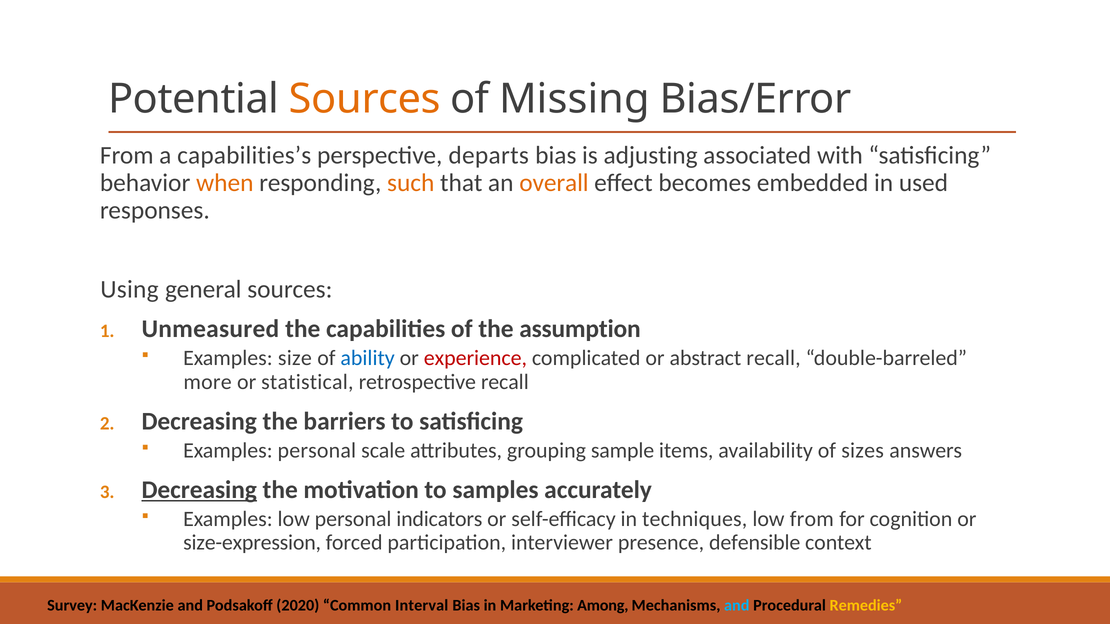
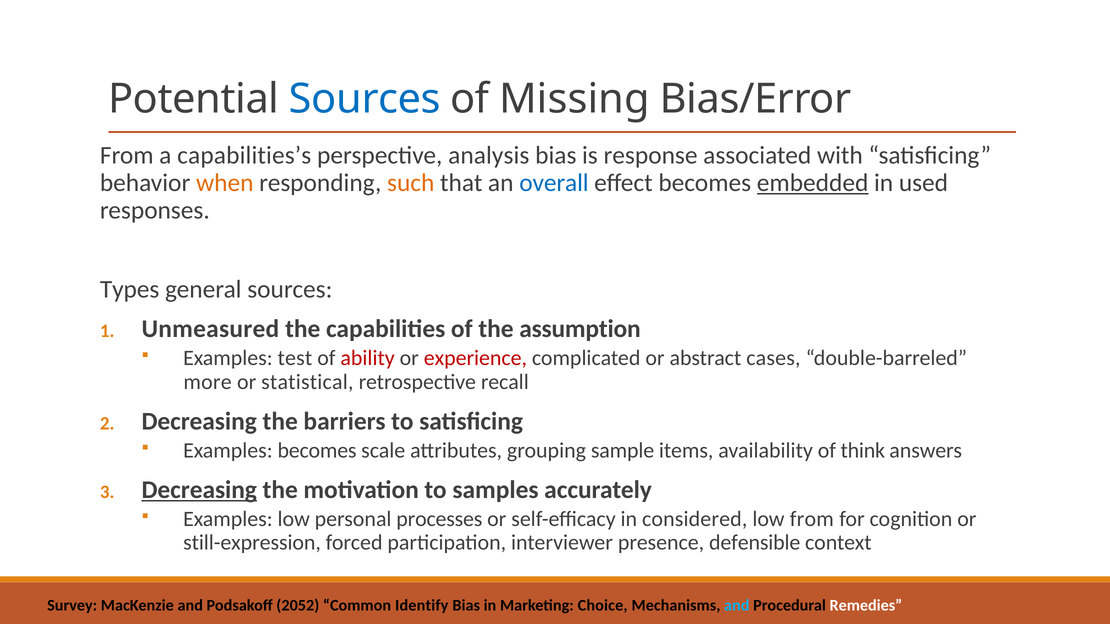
Sources colour: orange -> blue (365, 99)
departs: departs -> analysis (489, 156)
adjusting: adjusting -> response (651, 156)
overall colour: orange -> blue (554, 183)
embedded underline: none -> present (813, 183)
Using: Using -> Types (130, 290)
size: size -> test (295, 358)
ability colour: blue -> red (368, 358)
abstract recall: recall -> cases (773, 358)
Examples personal: personal -> becomes (317, 451)
sizes: sizes -> think (863, 451)
indicators: indicators -> processes (439, 519)
techniques: techniques -> considered (695, 519)
size-expression: size-expression -> still-expression (252, 543)
2020: 2020 -> 2052 (298, 606)
Interval: Interval -> Identify (422, 606)
Among: Among -> Choice (603, 606)
Remedies colour: yellow -> white (866, 606)
